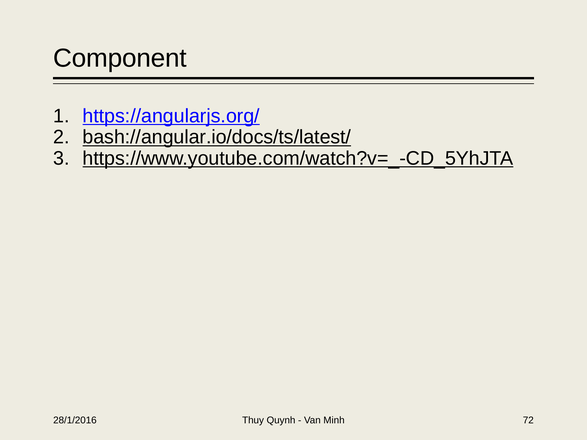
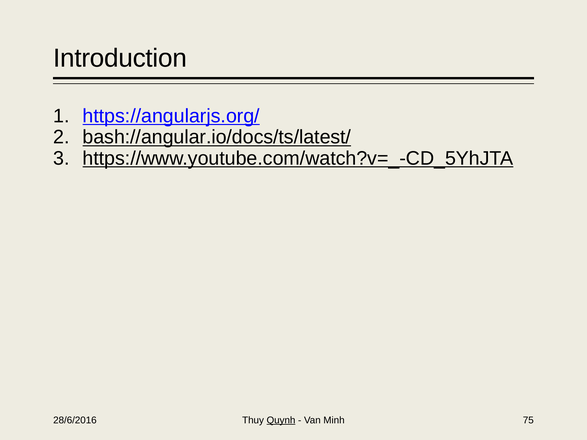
Component: Component -> Introduction (120, 58)
28/1/2016: 28/1/2016 -> 28/6/2016 (75, 420)
Quynh underline: none -> present (281, 420)
72: 72 -> 75 (528, 420)
